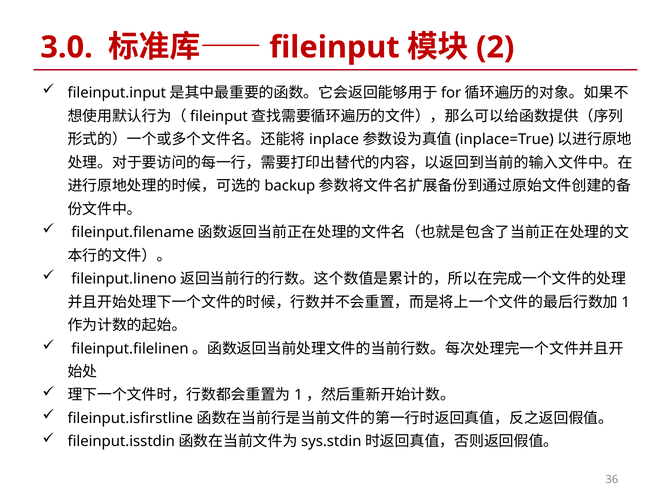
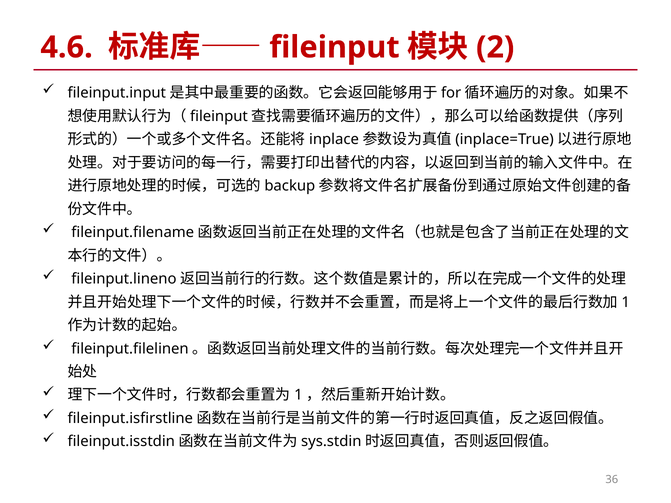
3.0: 3.0 -> 4.6 (67, 47)
